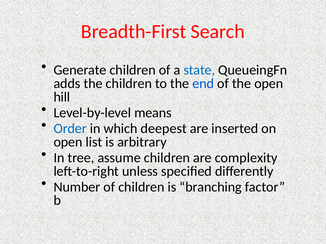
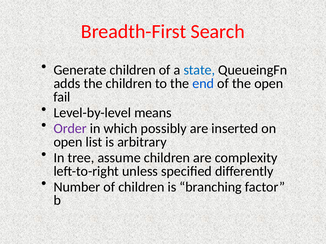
hill: hill -> fail (62, 97)
Order colour: blue -> purple (70, 129)
deepest: deepest -> possibly (164, 129)
